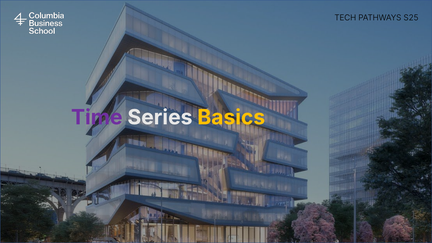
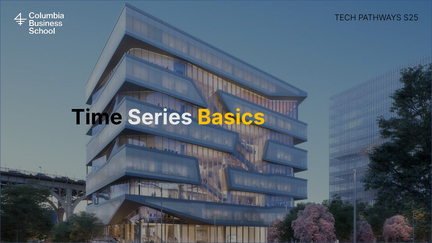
Time colour: purple -> black (97, 117)
